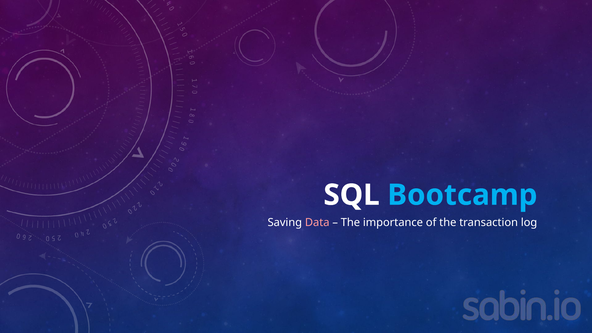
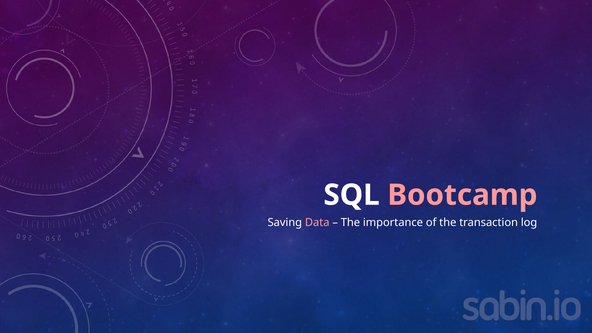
Bootcamp colour: light blue -> pink (462, 195)
